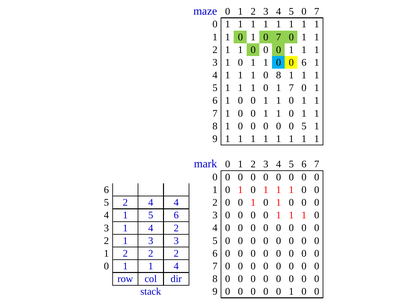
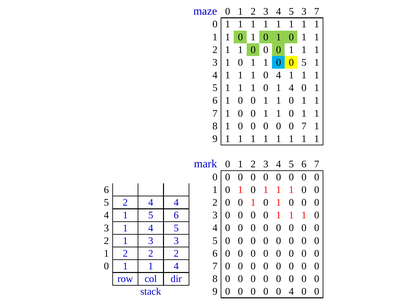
4 5 0: 0 -> 3 (304, 12)
7: 7 -> 1 (279, 37)
1 0 0 6: 6 -> 5 (304, 62)
8: 8 -> 4 (279, 75)
0 1 7: 7 -> 4 (291, 88)
5: 5 -> 7 (304, 126)
1 4 2: 2 -> 5 (176, 228)
1: 1 -> 4 (291, 292)
